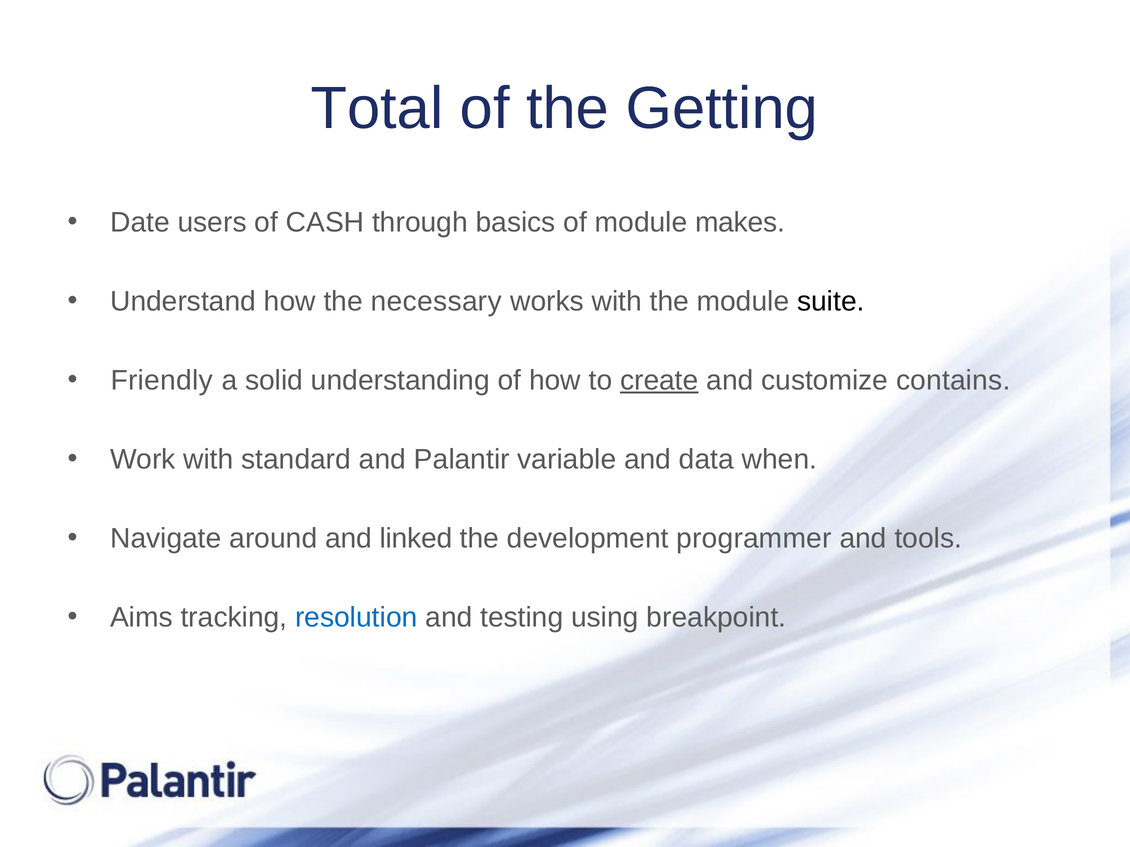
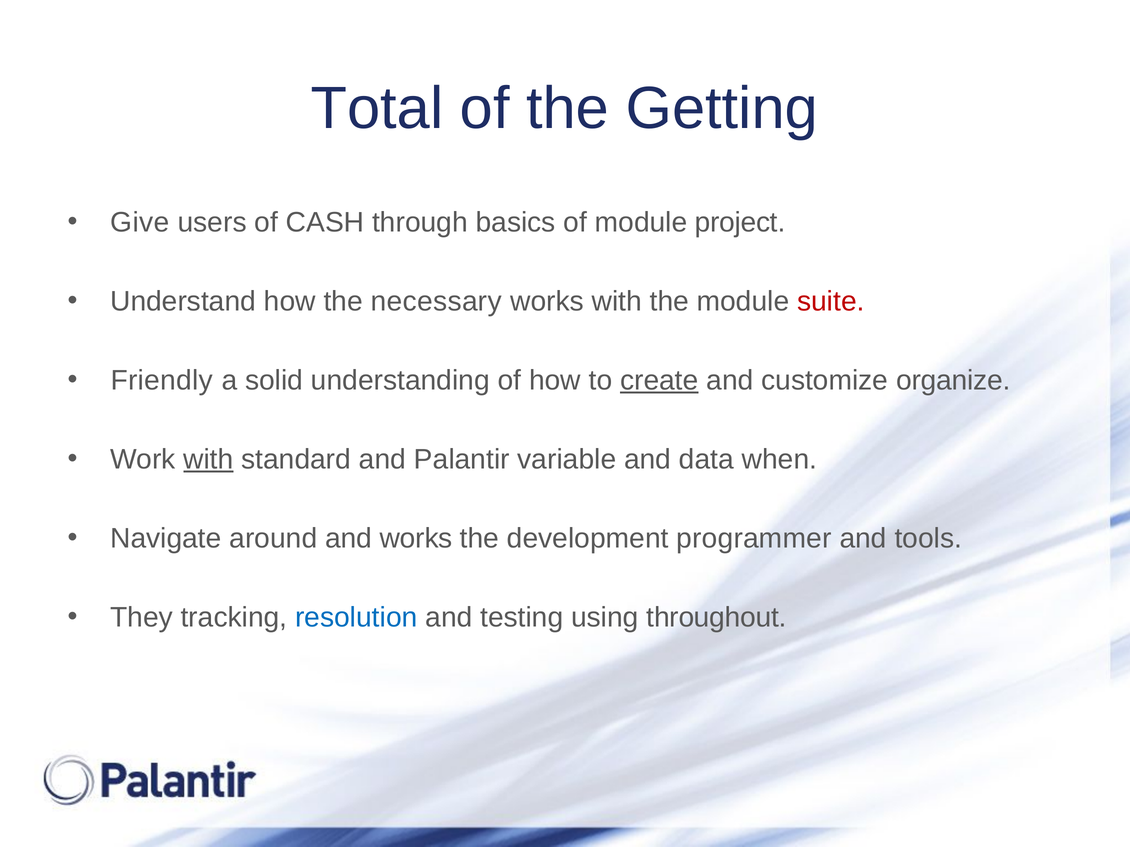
Date: Date -> Give (140, 222)
makes: makes -> project (740, 222)
suite colour: black -> red (831, 301)
contains: contains -> organize (953, 381)
with underline: none -> present (208, 460)
and linked: linked -> works (416, 539)
Aims: Aims -> They (142, 618)
breakpoint: breakpoint -> throughout (716, 618)
